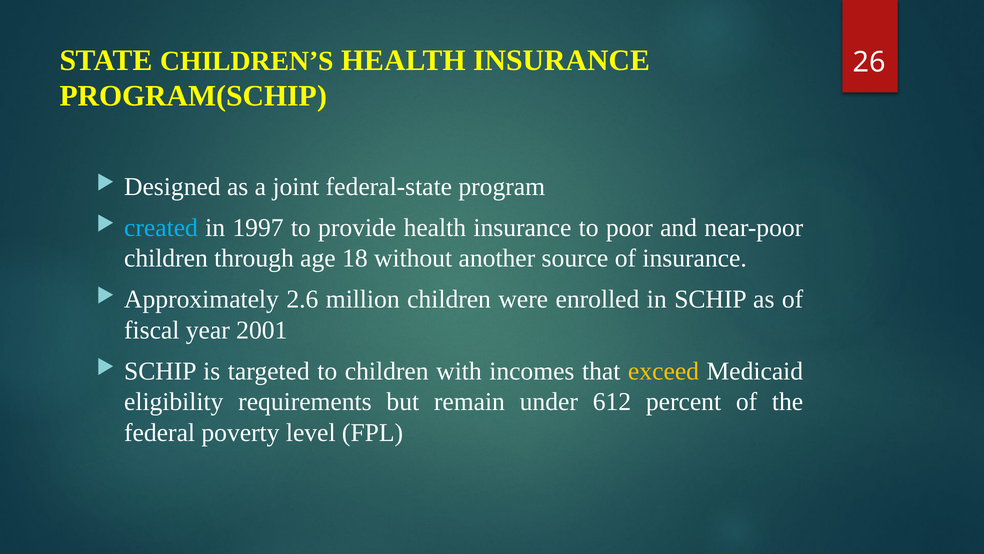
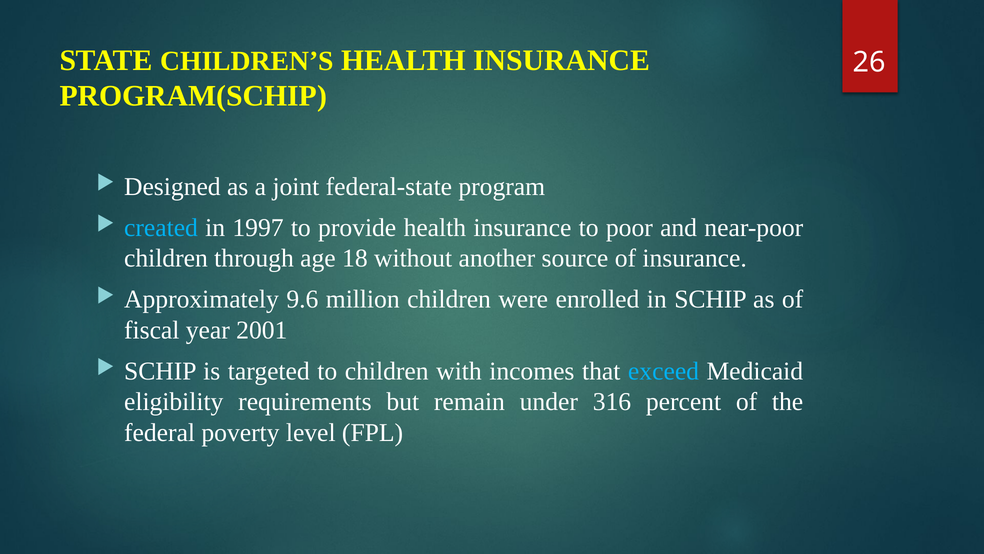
2.6: 2.6 -> 9.6 (302, 299)
exceed colour: yellow -> light blue (664, 371)
612: 612 -> 316 (612, 402)
